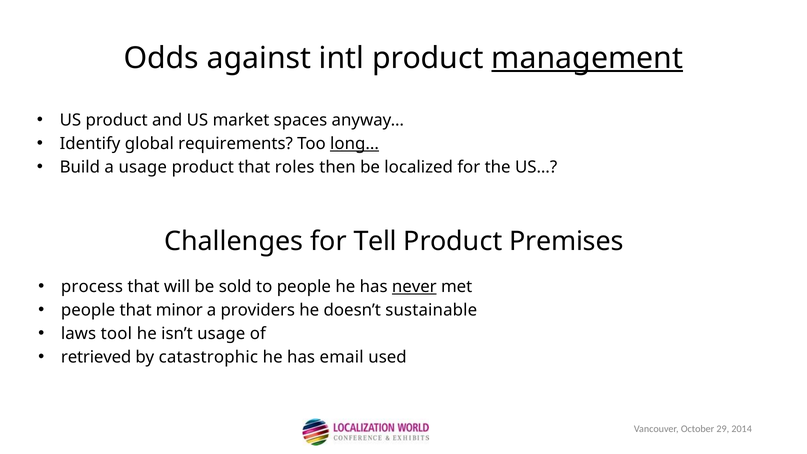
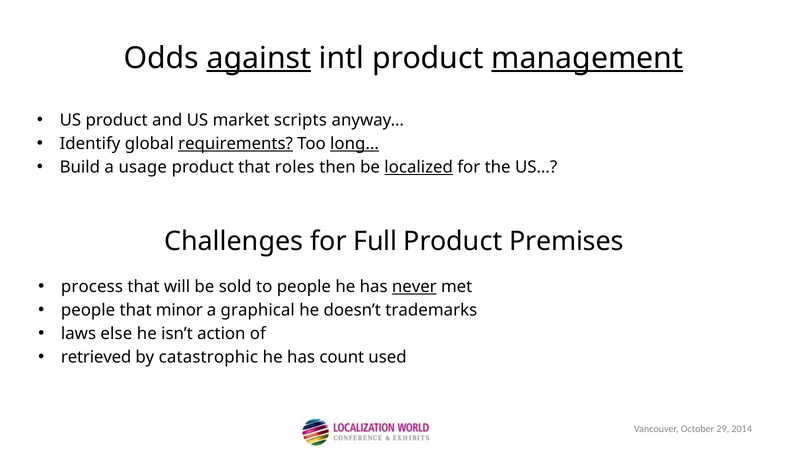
against underline: none -> present (259, 58)
spaces: spaces -> scripts (300, 120)
requirements underline: none -> present (236, 144)
localized underline: none -> present (419, 167)
Tell: Tell -> Full (375, 242)
providers: providers -> graphical (258, 310)
sustainable: sustainable -> trademarks (431, 310)
tool: tool -> else (116, 334)
isn’t usage: usage -> action (221, 334)
email: email -> count (342, 357)
